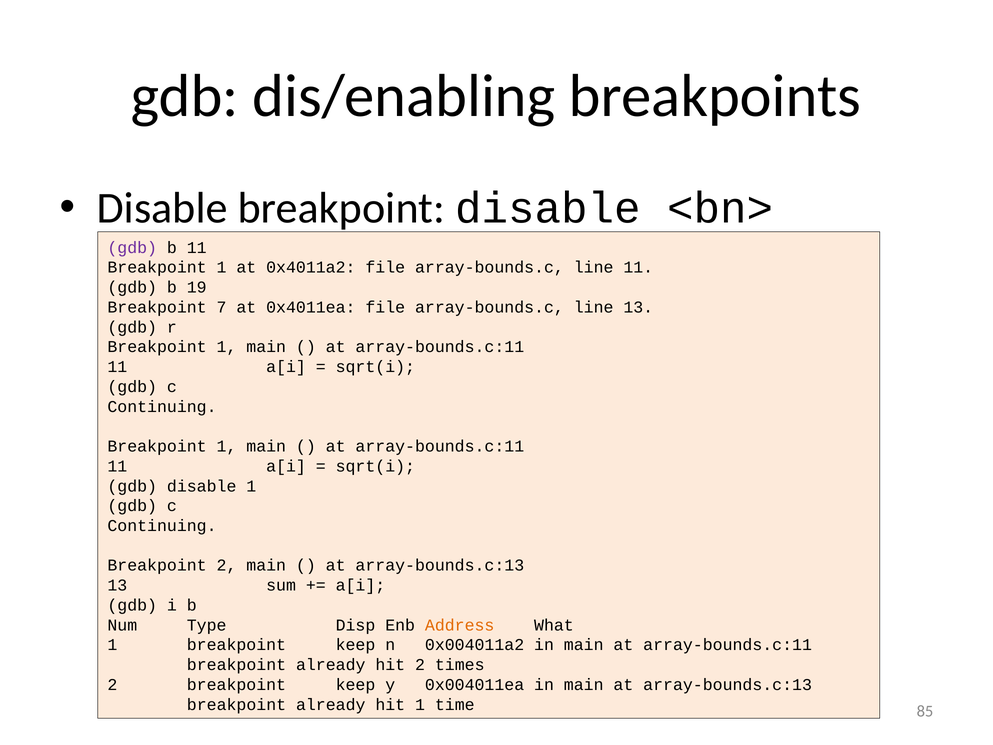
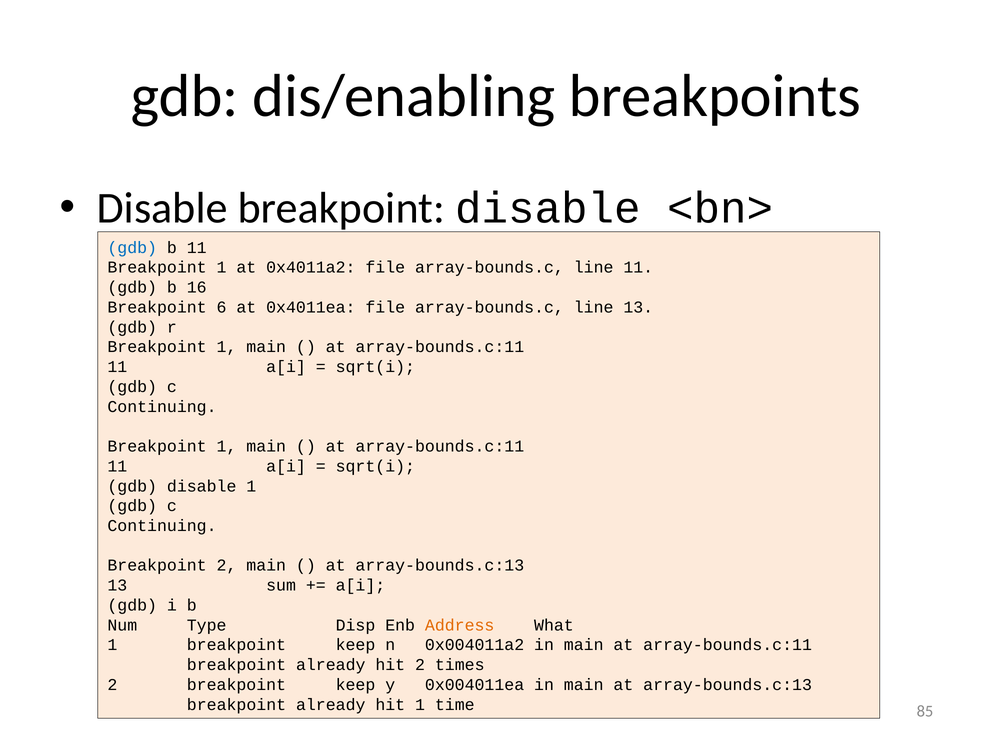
gdb colour: purple -> blue (132, 248)
19: 19 -> 16 (197, 287)
7: 7 -> 6 (222, 307)
